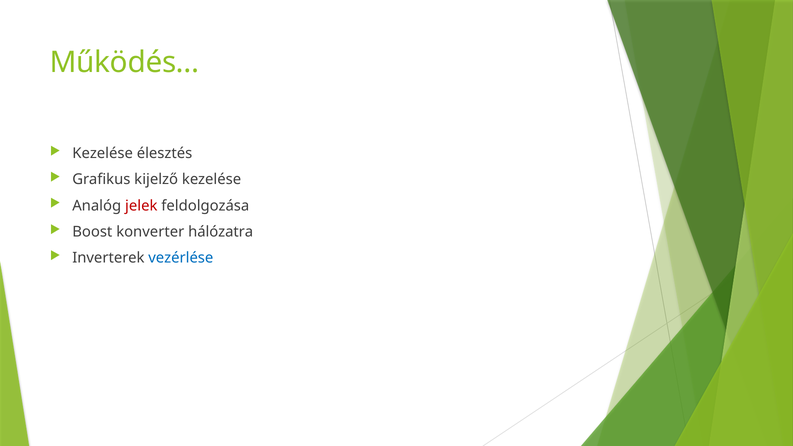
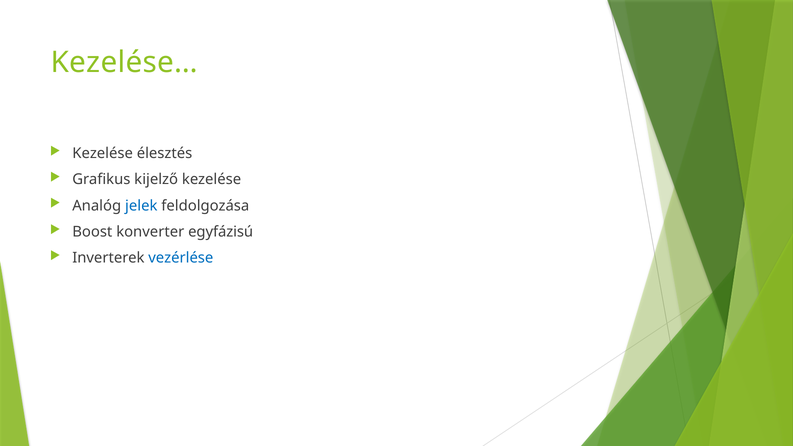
Működés…: Működés… -> Kezelése… (124, 63)
jelek colour: red -> blue (141, 206)
hálózatra: hálózatra -> egyfázisú (221, 232)
